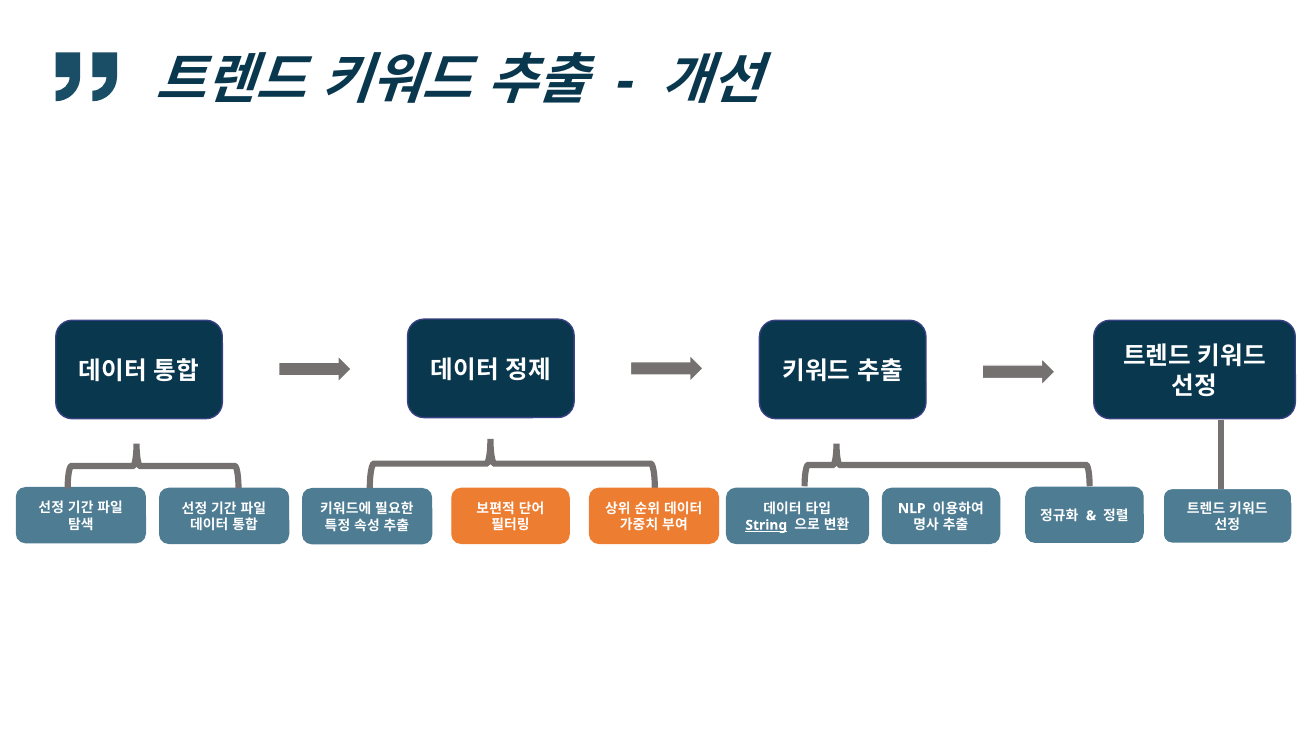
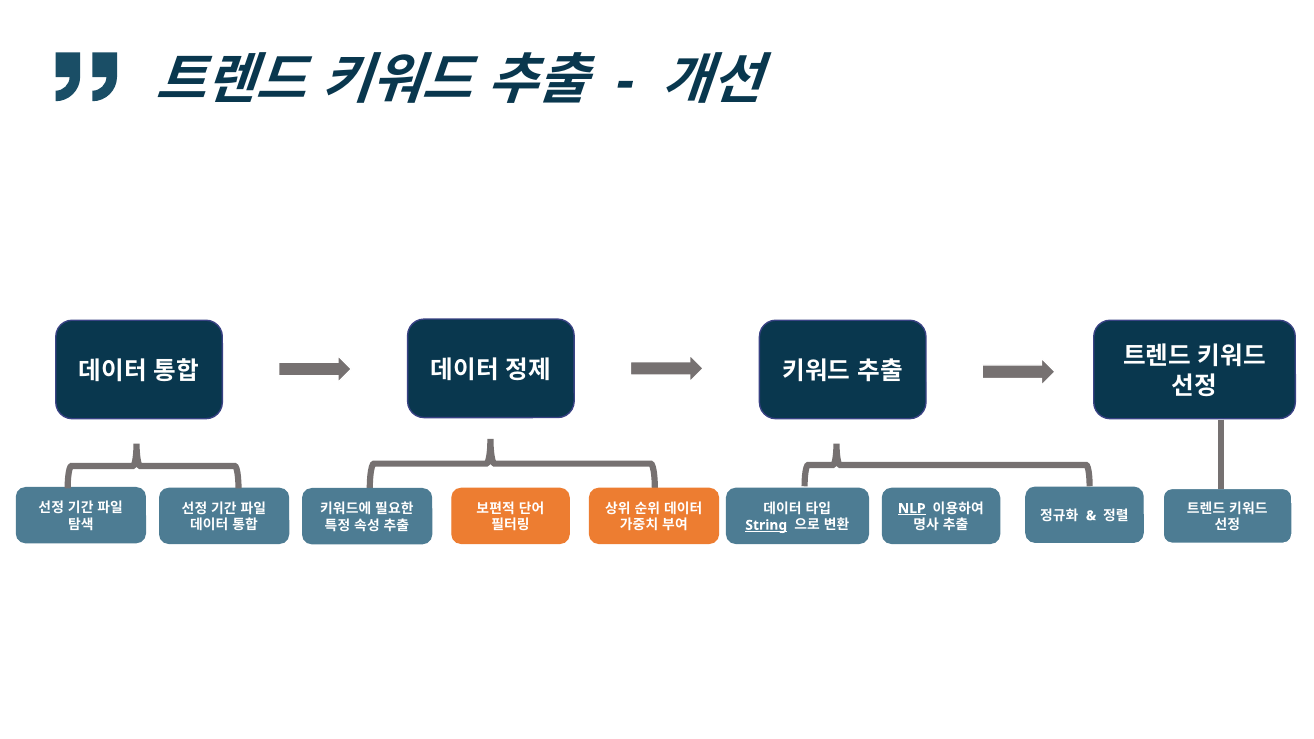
NLP underline: none -> present (912, 509)
